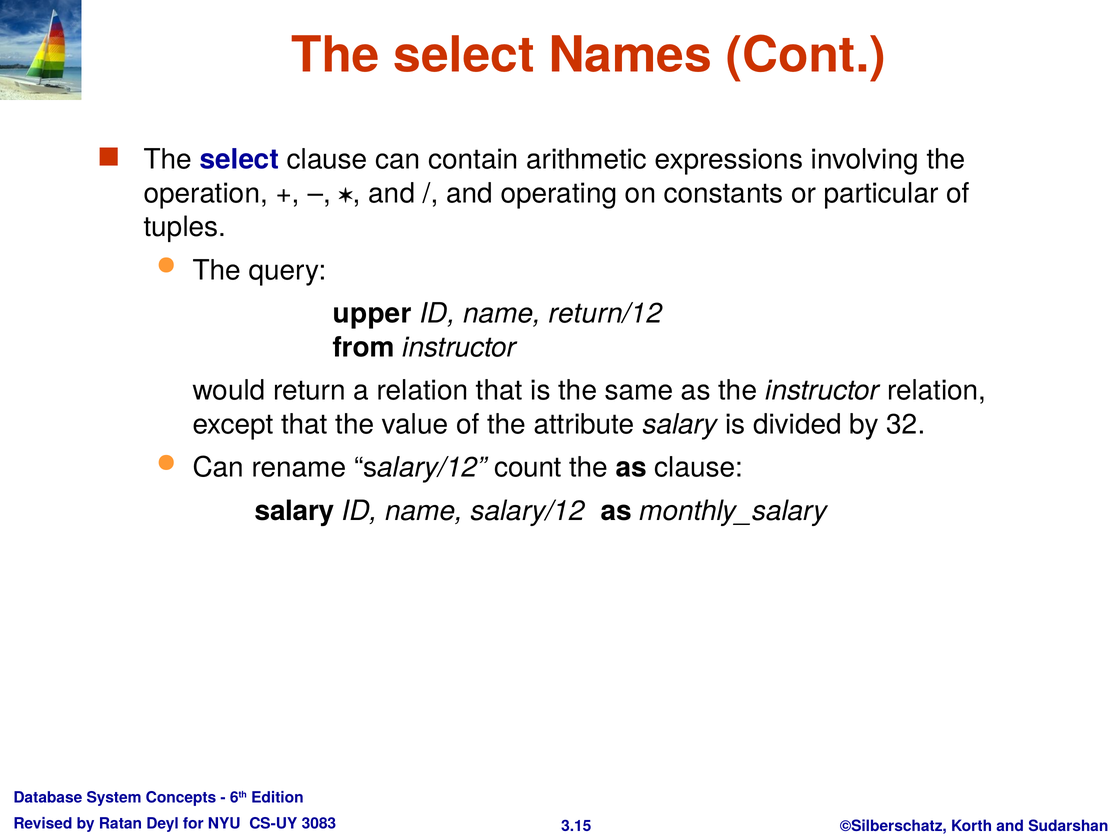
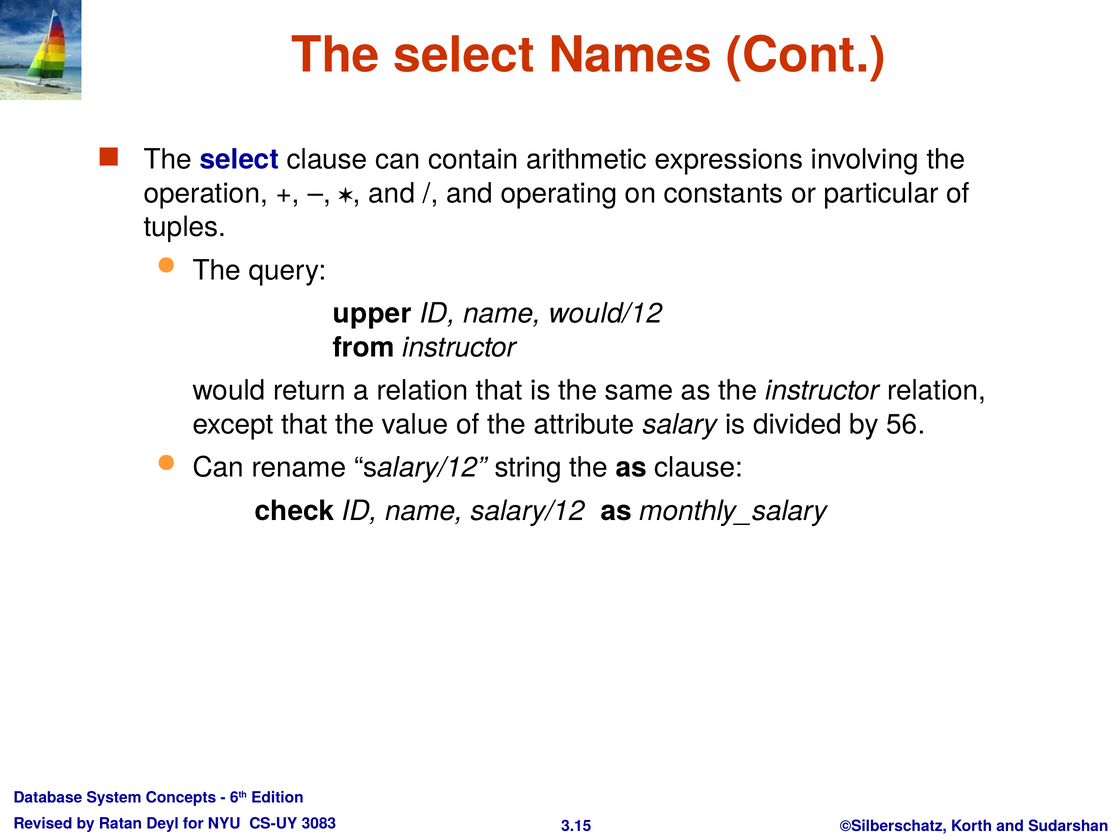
return/12: return/12 -> would/12 (605, 314)
32: 32 -> 56 (906, 424)
count: count -> string (528, 468)
salary: salary -> check (295, 511)
